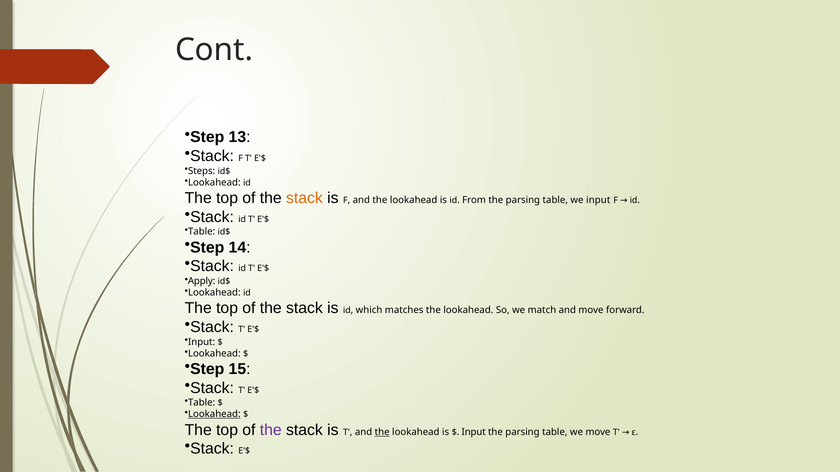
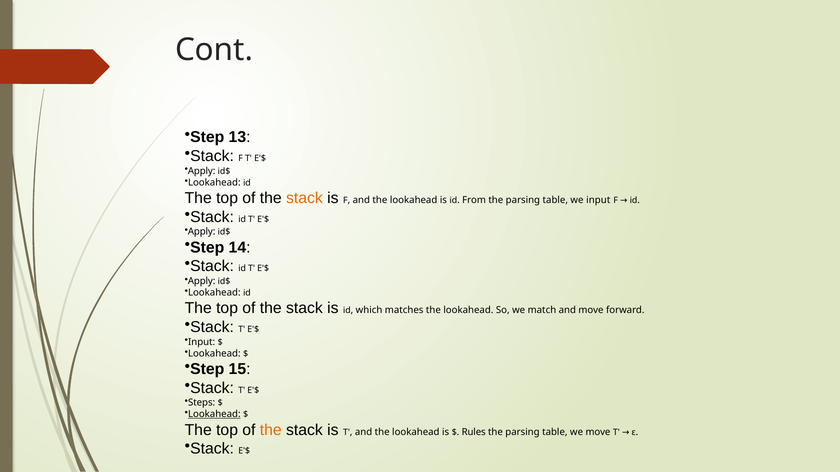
Steps: Steps -> Apply (202, 171)
Table: Table -> Apply (202, 232)
Table: Table -> Steps (202, 403)
the colour: purple -> orange (271, 430)
the underline: present -> none (382, 432)
Input: Input -> Rules (474, 432)
